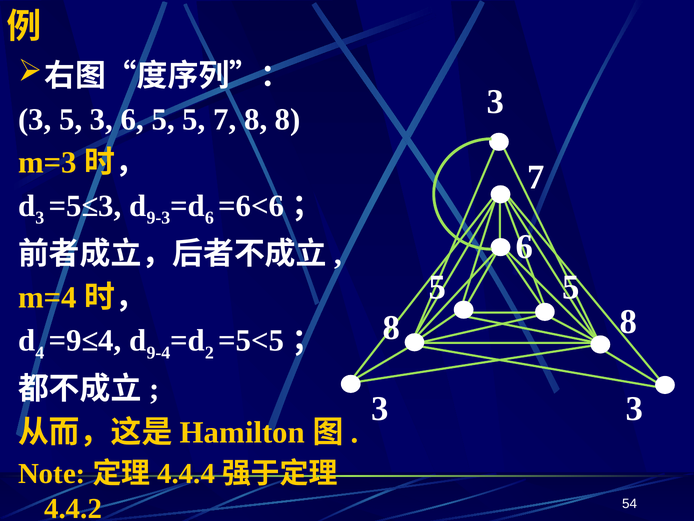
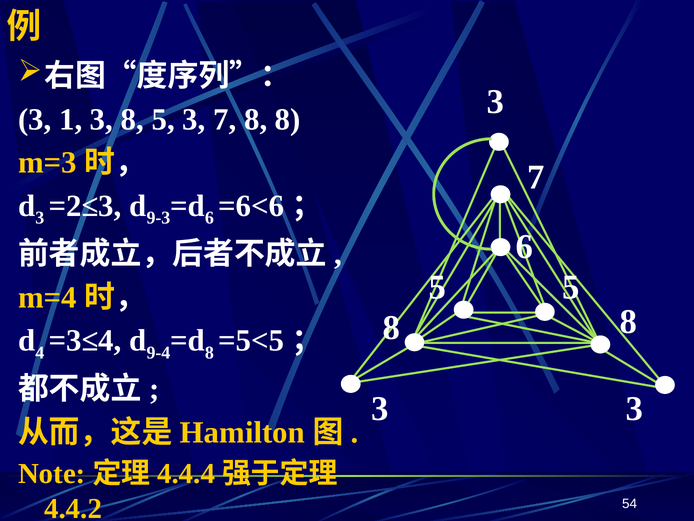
3 5: 5 -> 1 (71, 119)
6: 6 -> 8 (132, 119)
5: 5 -> 3 (194, 119)
=5≤3: =5≤3 -> =2≤3 (85, 206)
=9≤4: =9≤4 -> =3≤4 (85, 340)
2: 2 -> 8 (209, 352)
